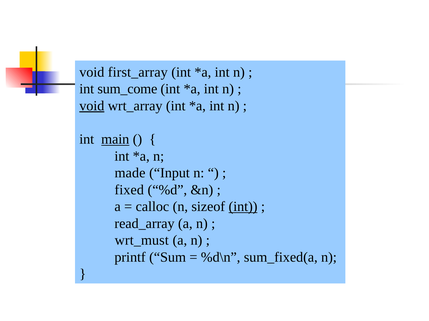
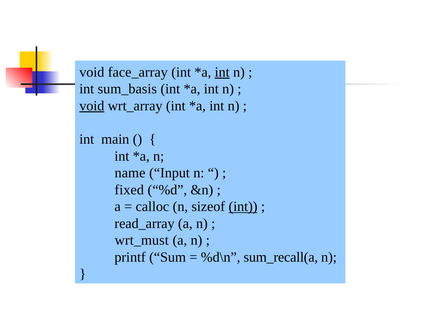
first_array: first_array -> face_array (138, 72)
int underline: none -> present (222, 72)
sum_come: sum_come -> sum_basis (127, 89)
main underline: present -> none (115, 140)
made: made -> name (130, 173)
sum_fixed(a: sum_fixed(a -> sum_recall(a (281, 258)
